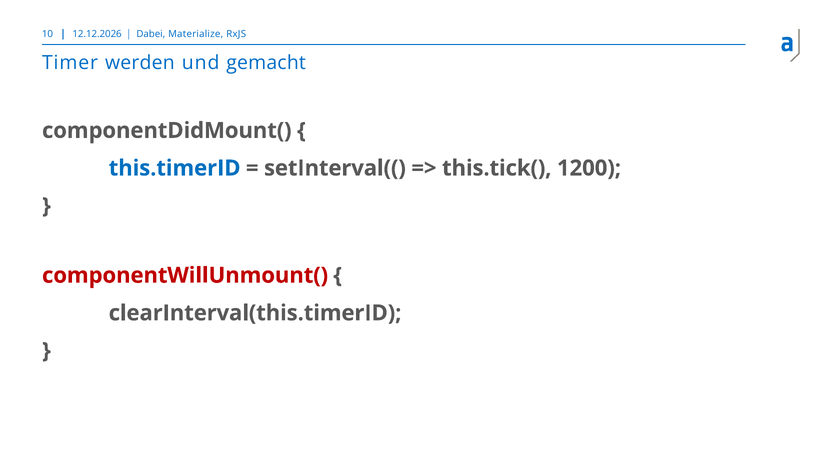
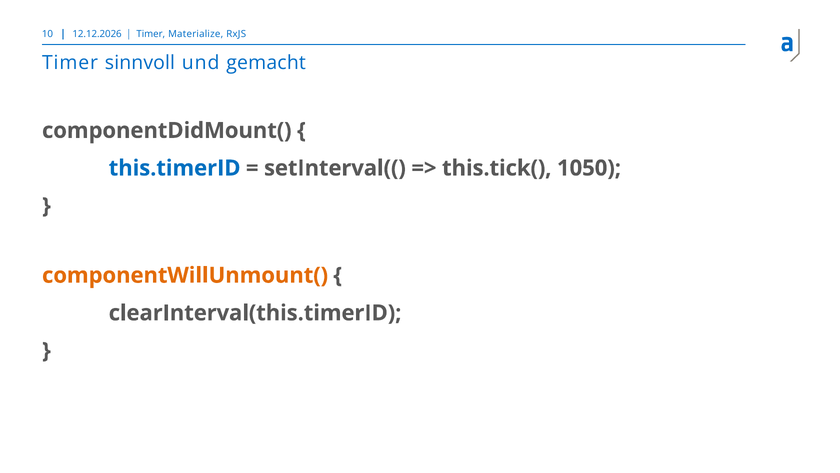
Dabei: Dabei -> Timer (151, 34)
werden: werden -> sinnvoll (140, 63)
1200: 1200 -> 1050 (589, 168)
componentWillUnmount( colour: red -> orange (185, 275)
